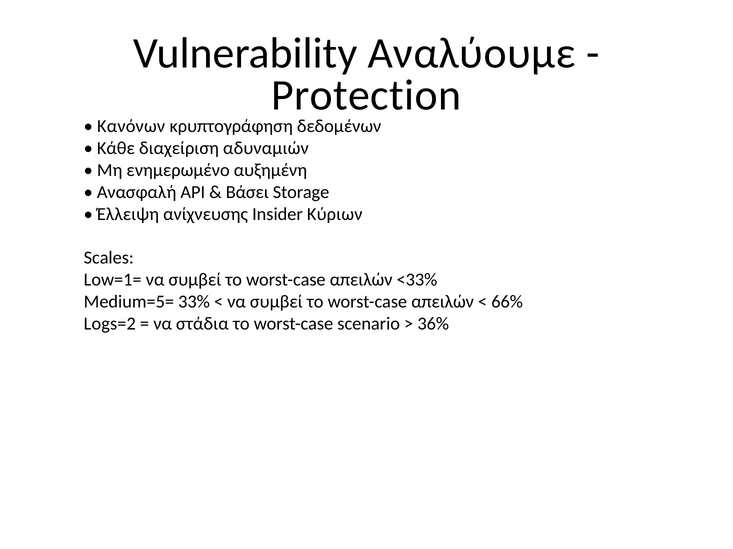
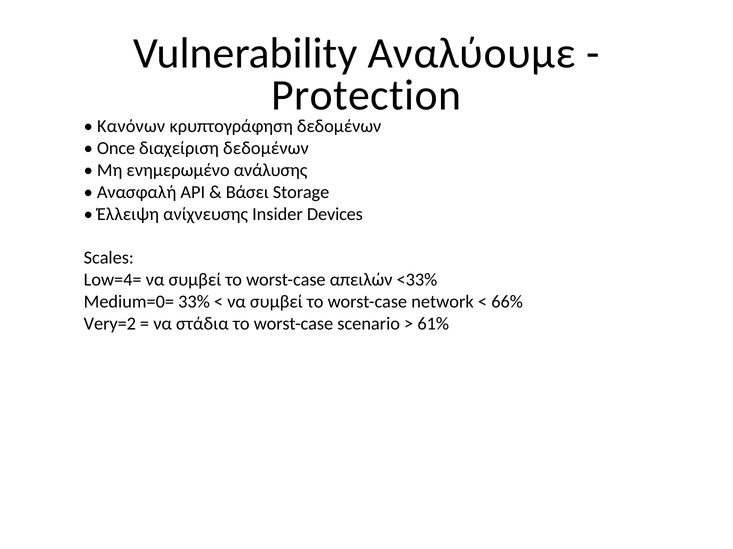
Κάθε: Κάθε -> Once (116, 148)
διαχείριση αδυναμιών: αδυναμιών -> δεδομένων (266, 148)
αυξημένη: αυξημένη -> ανάλυσης (271, 170)
Κύριων: Κύριων -> Devices (335, 214)
Low=1=: Low=1= -> Low=4= (113, 280)
Medium=5=: Medium=5= -> Medium=0= (129, 302)
απειλών: απειλών -> network (443, 302)
Logs=2: Logs=2 -> Very=2 (110, 324)
36%: 36% -> 61% (433, 324)
